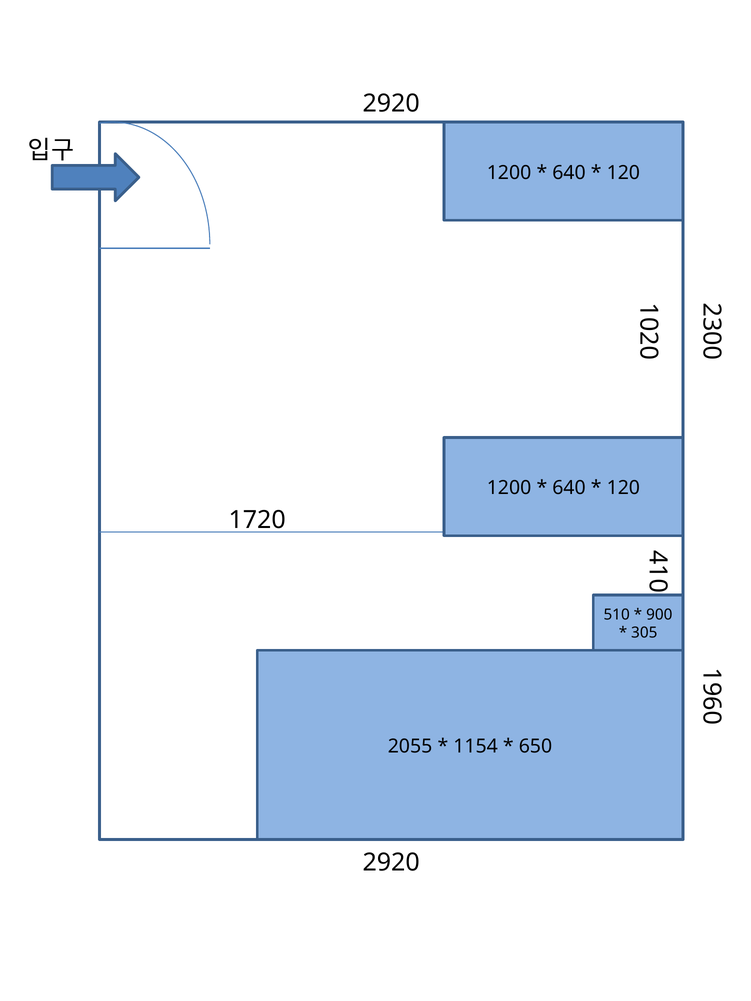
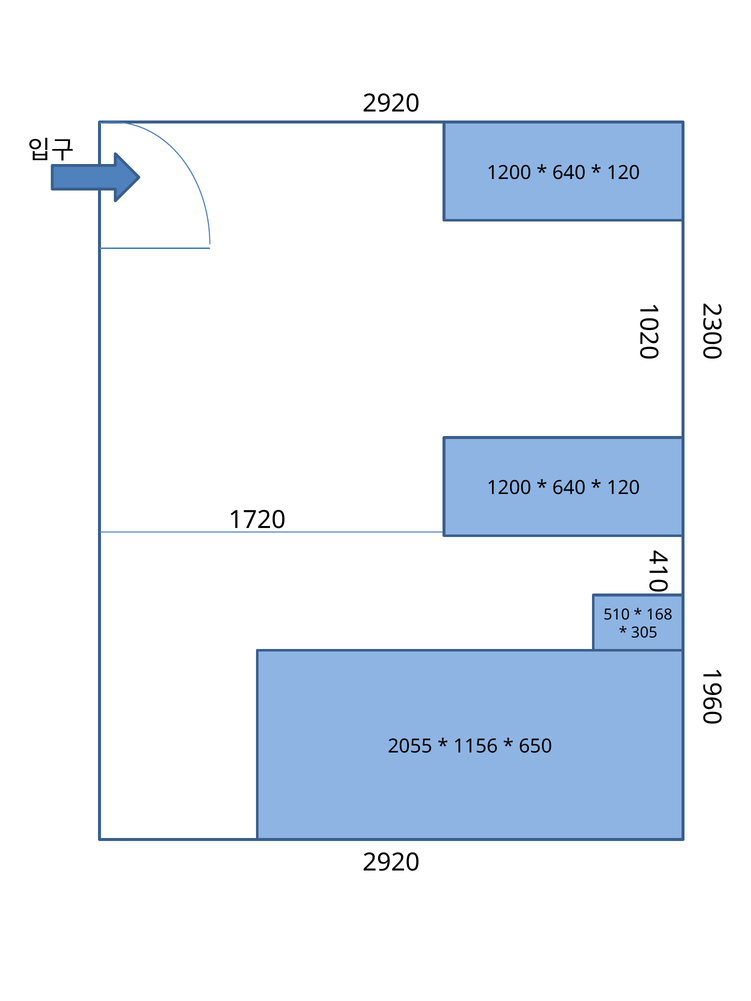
900: 900 -> 168 (659, 615)
1154: 1154 -> 1156 (476, 746)
